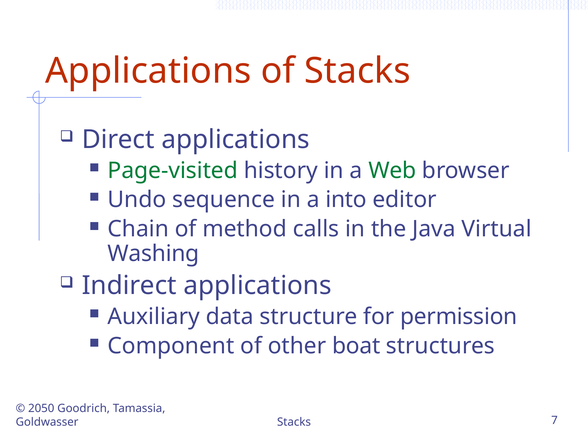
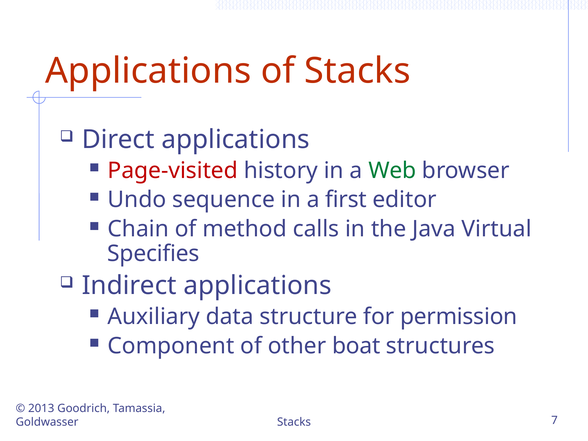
Page-visited colour: green -> red (173, 170)
into: into -> first (346, 200)
Washing: Washing -> Specifies (153, 254)
2050: 2050 -> 2013 (41, 408)
